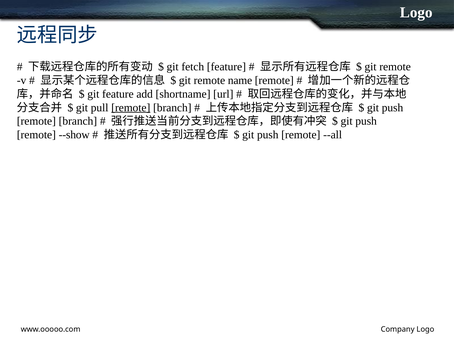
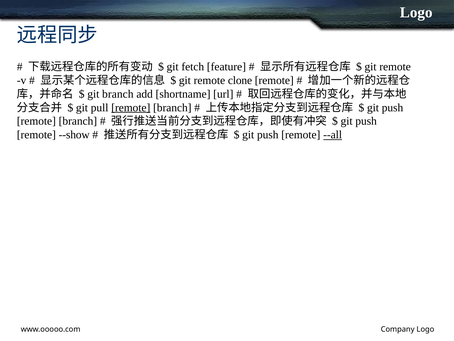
name: name -> clone (240, 80)
git feature: feature -> branch (118, 94)
--all underline: none -> present (333, 135)
